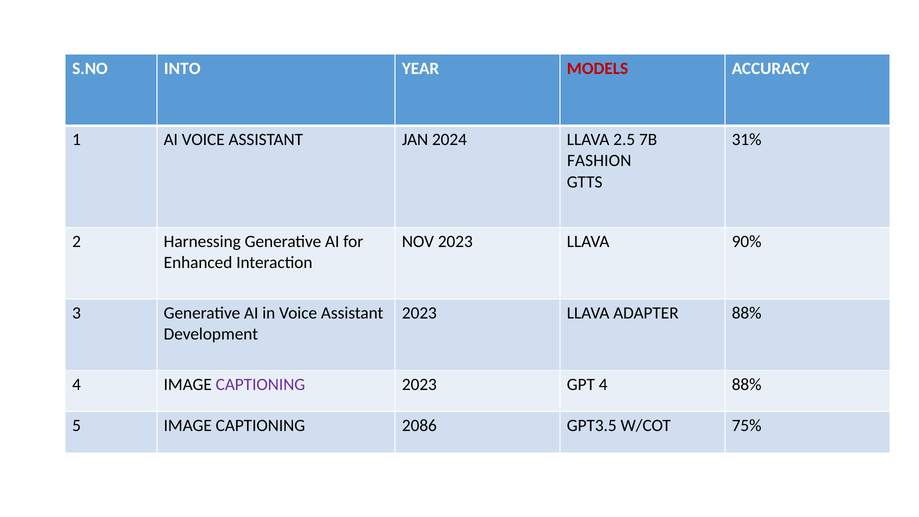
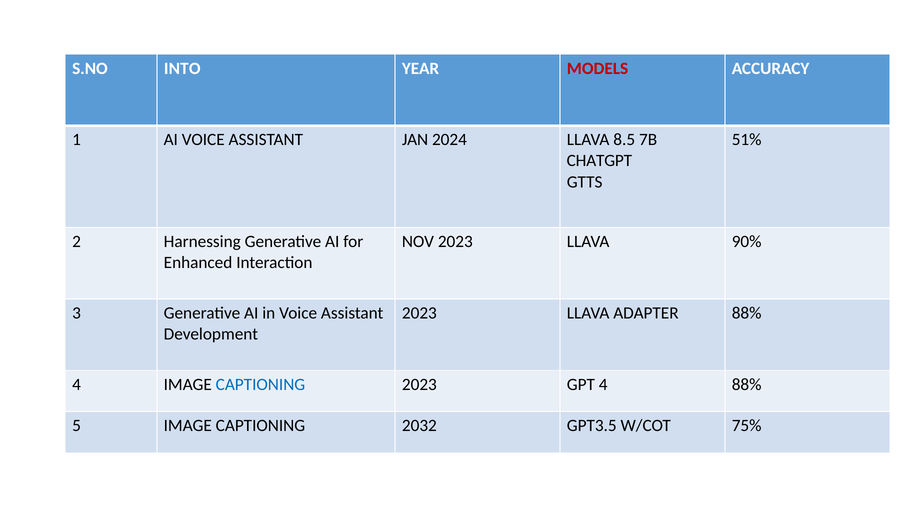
2.5: 2.5 -> 8.5 (624, 140)
31%: 31% -> 51% (747, 140)
FASHION: FASHION -> CHATGPT (599, 161)
CAPTIONING colour: purple -> blue (260, 384)
2086: 2086 -> 2032 (419, 426)
